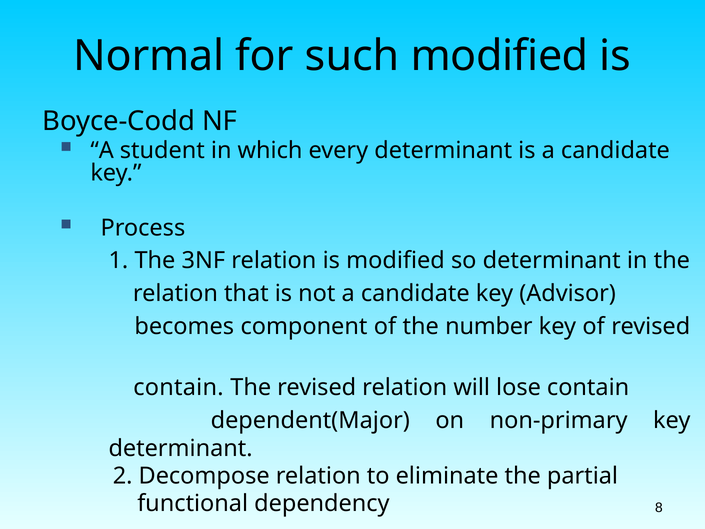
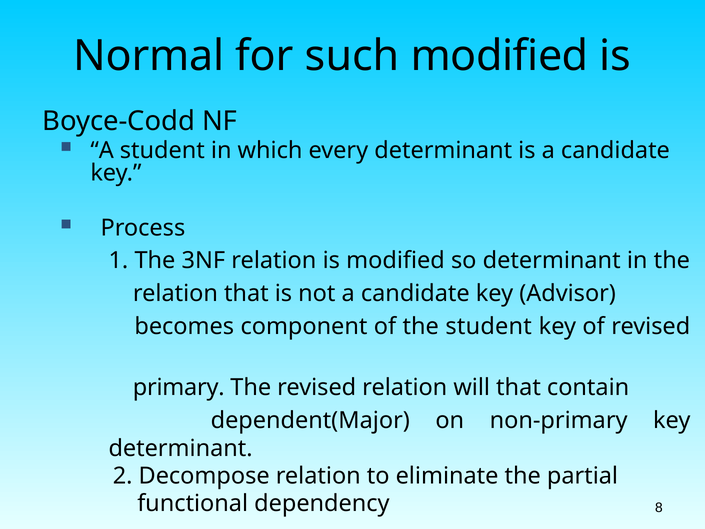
the number: number -> student (489, 326)
contain: contain -> primary (179, 387)
will lose: lose -> that (518, 387)
